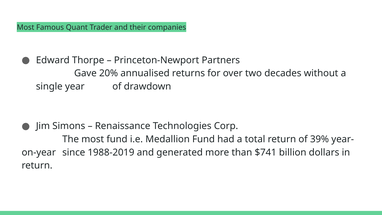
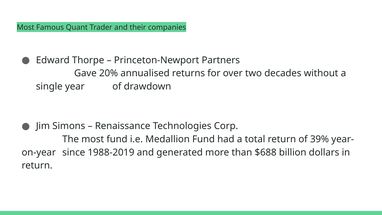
$741: $741 -> $688 (266, 152)
